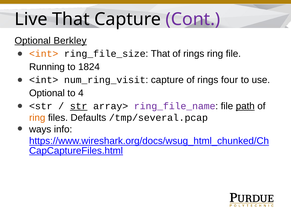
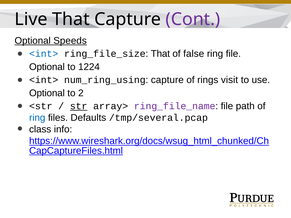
Berkley: Berkley -> Speeds (70, 41)
<int> colour: orange -> blue (44, 54)
rings: rings -> false (194, 54)
Running: Running -> Optional (47, 67)
1824: 1824 -> 1224 (89, 67)
num_ring_visit: num_ring_visit -> num_ring_using (105, 80)
four: four -> visit (230, 80)
4: 4 -> 2 (81, 93)
path underline: present -> none (245, 106)
ring colour: orange -> blue (37, 118)
ways: ways -> class (40, 130)
